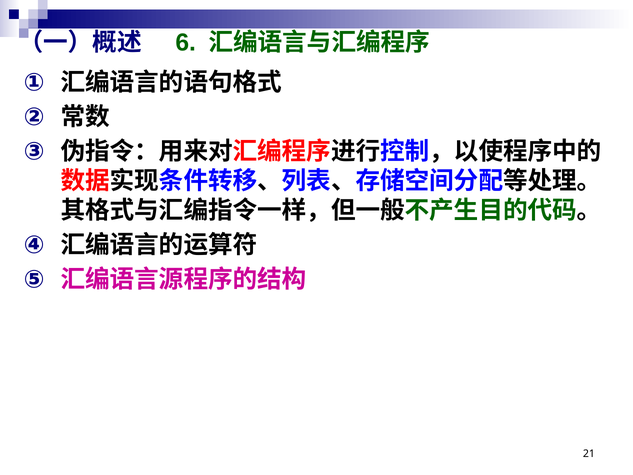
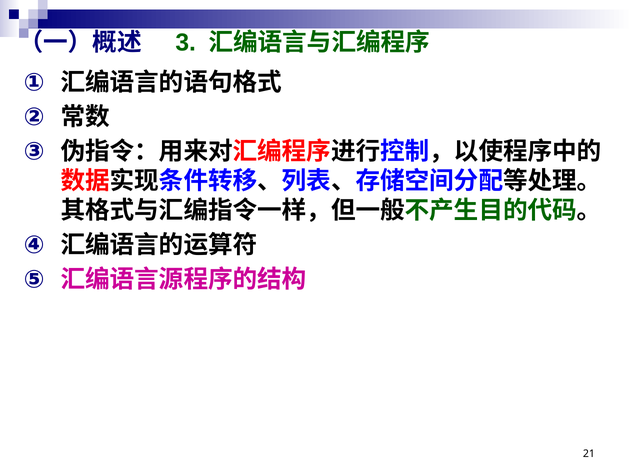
6: 6 -> 3 (186, 43)
